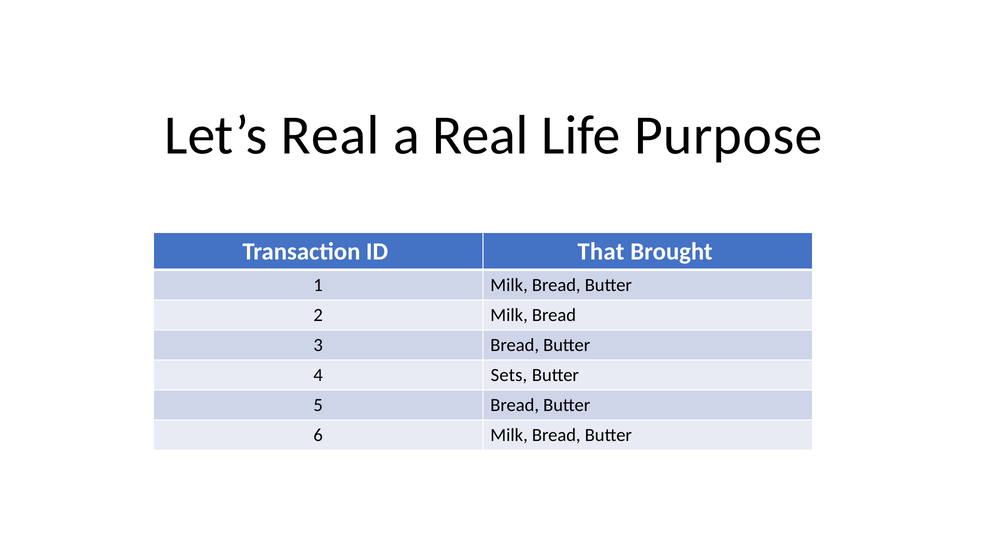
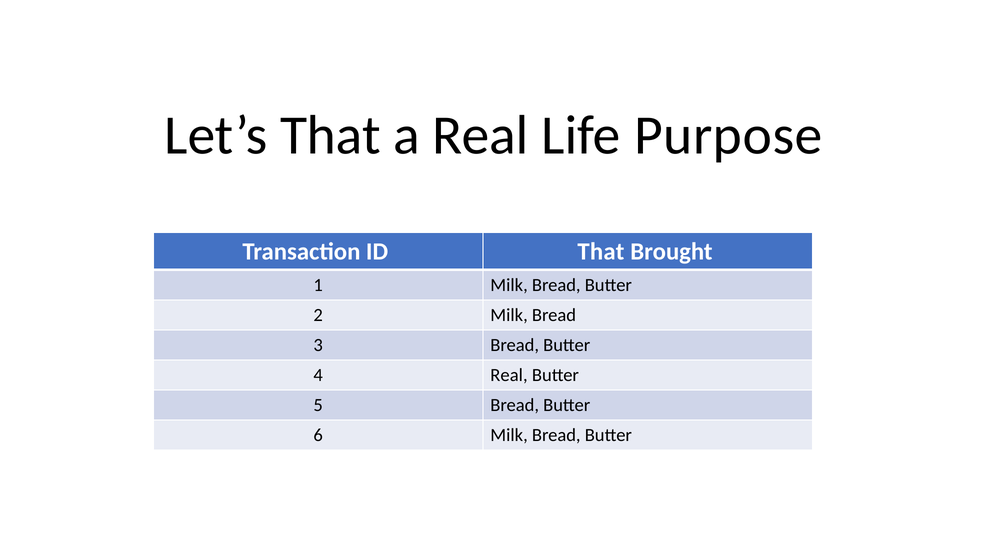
Let’s Real: Real -> That (331, 136)
4 Sets: Sets -> Real (509, 375)
